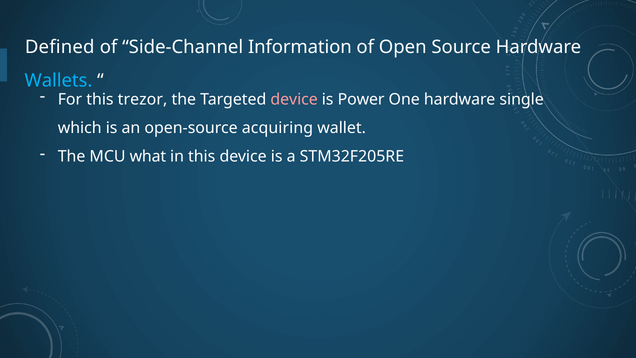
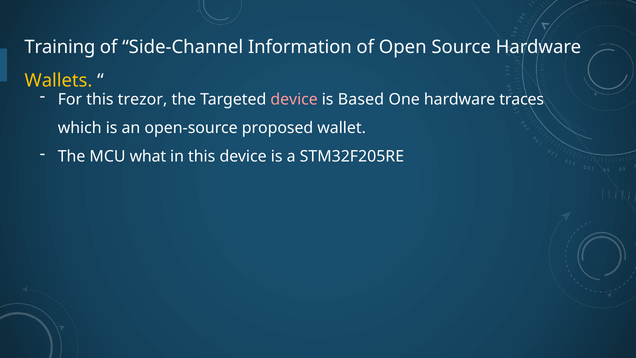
Defined: Defined -> Training (60, 47)
Wallets colour: light blue -> yellow (58, 81)
Power: Power -> Based (361, 99)
single: single -> traces (522, 99)
acquiring: acquiring -> proposed (278, 128)
